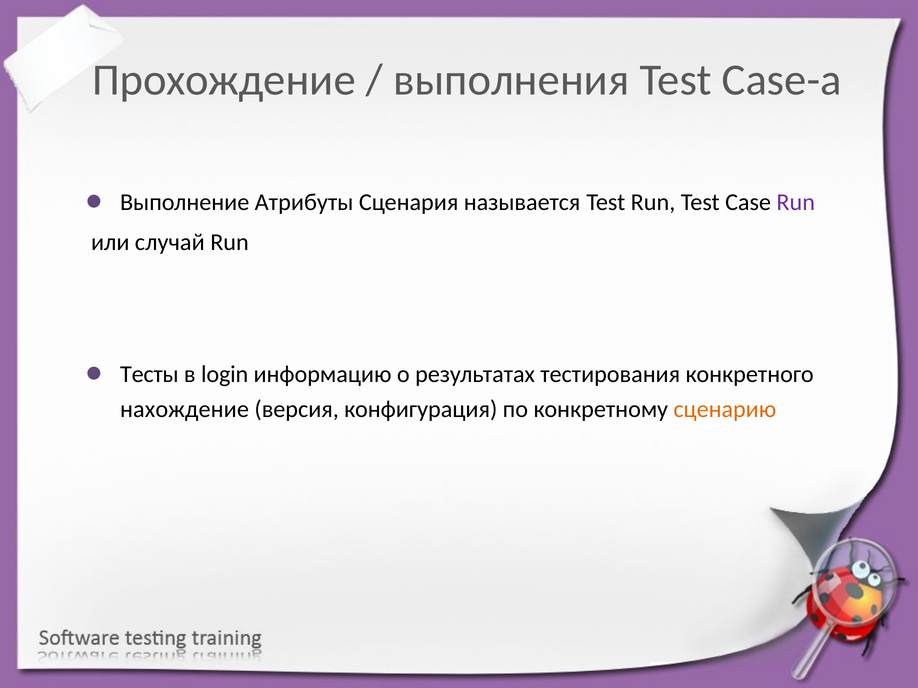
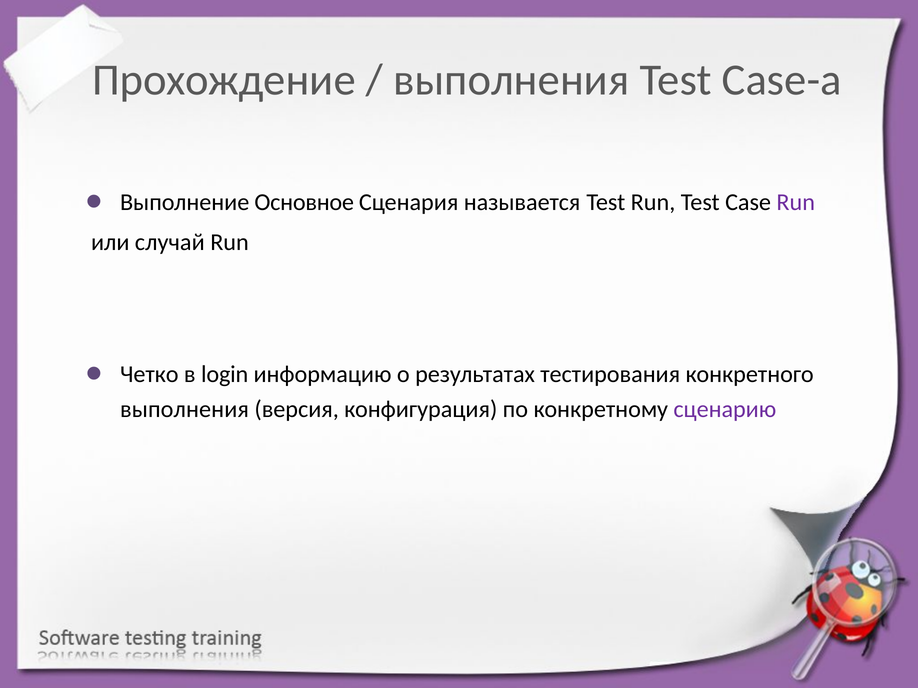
Атрибуты: Атрибуты -> Основное (304, 203)
Тесты: Тесты -> Четко (149, 375)
нахождение: нахождение -> выполнения (185, 410)
сценарию colour: orange -> purple (725, 410)
